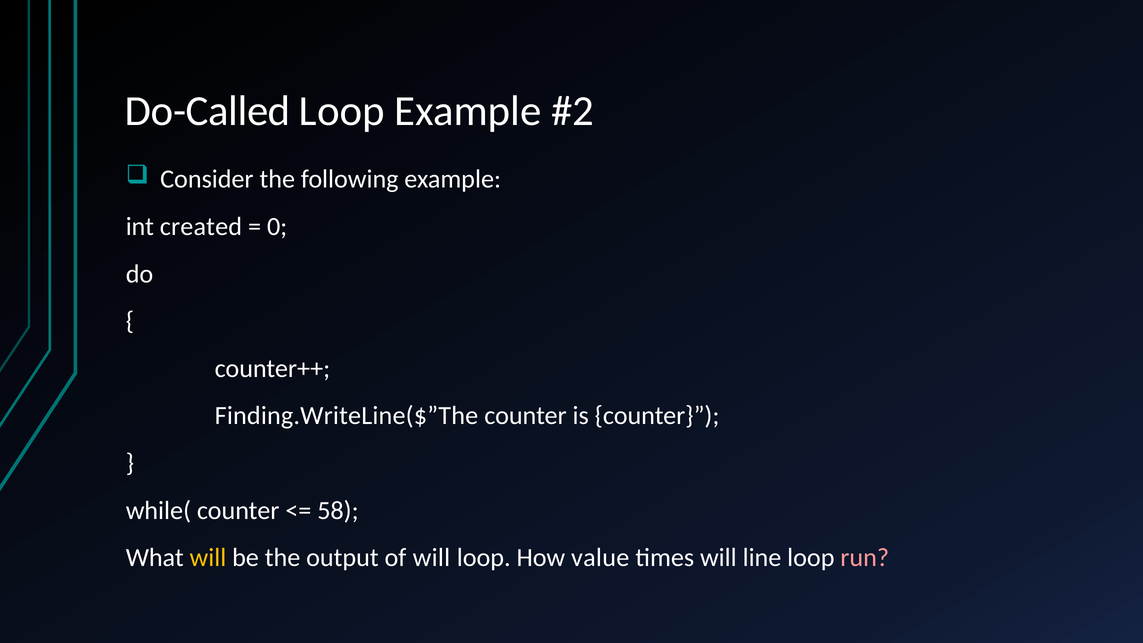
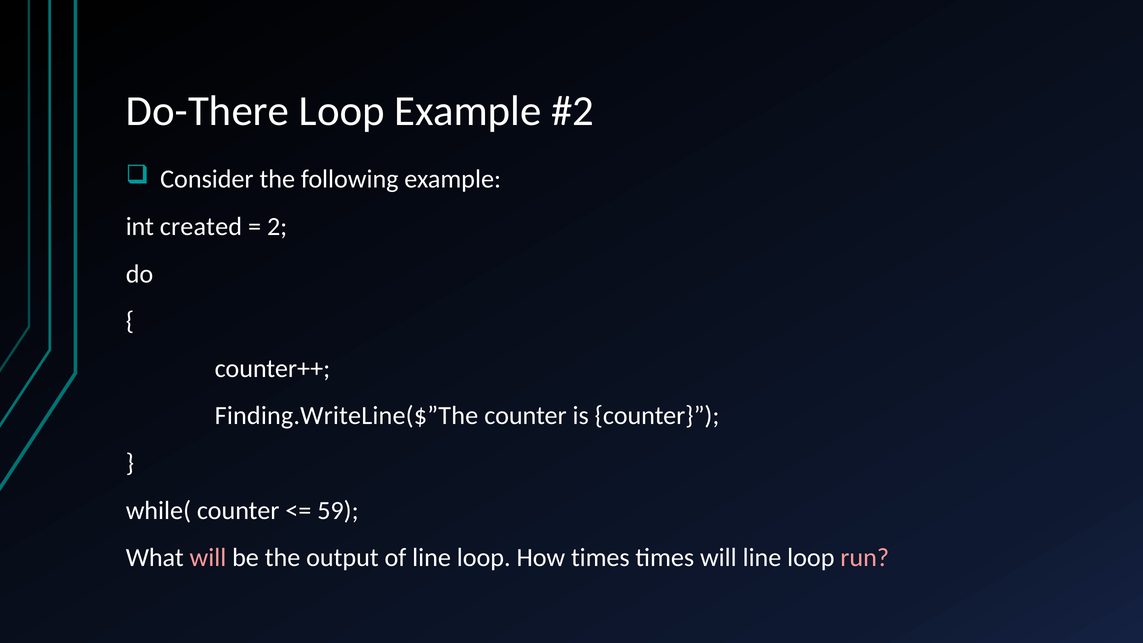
Do-Called: Do-Called -> Do-There (207, 111)
0: 0 -> 2 (277, 227)
58: 58 -> 59 (338, 511)
will colour: yellow -> pink (208, 558)
of will: will -> line (432, 558)
How value: value -> times (600, 558)
